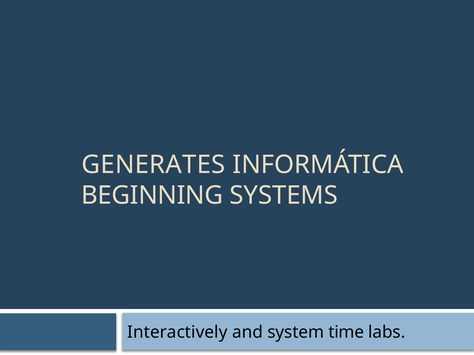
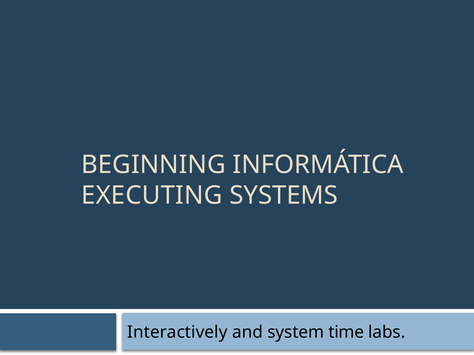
GENERATES: GENERATES -> BEGINNING (154, 165)
BEGINNING: BEGINNING -> EXECUTING (152, 196)
